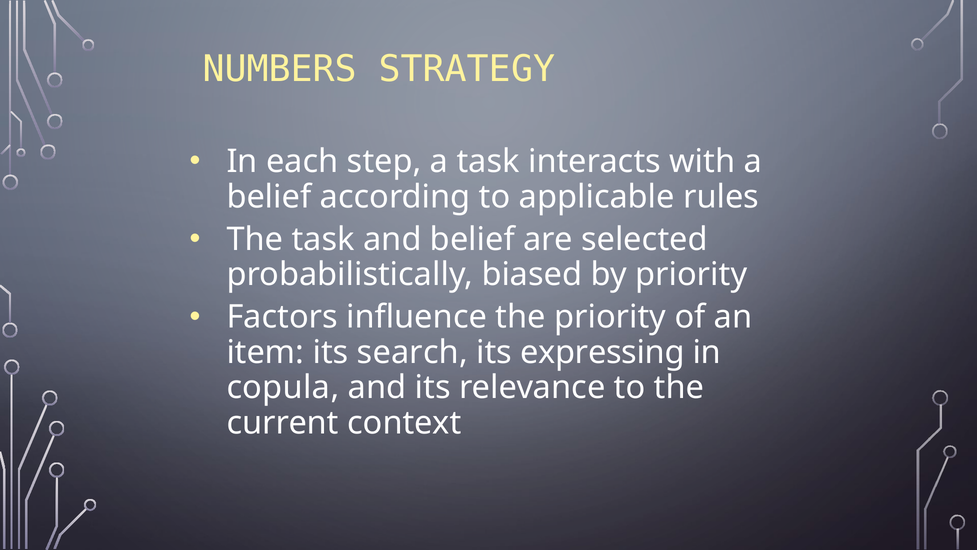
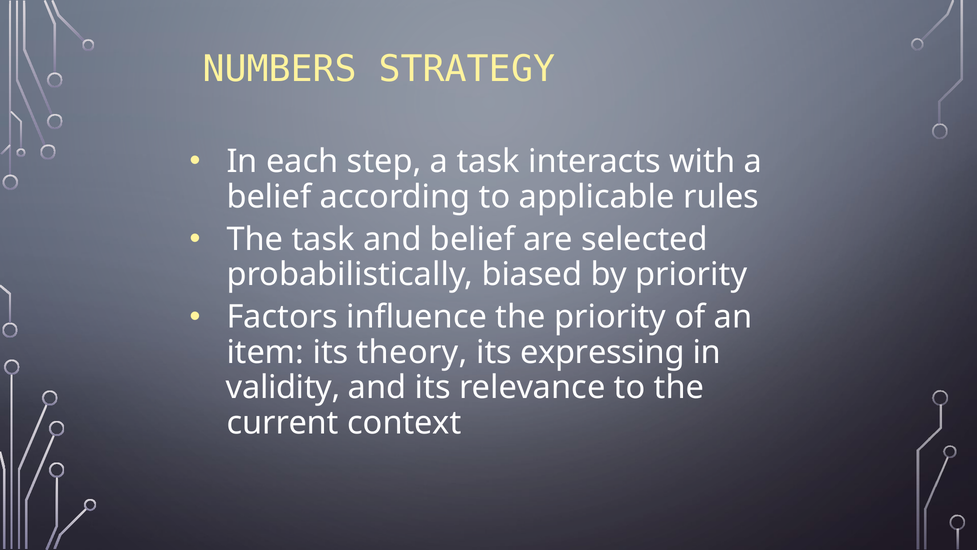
search: search -> theory (412, 352)
copula: copula -> validity (283, 387)
